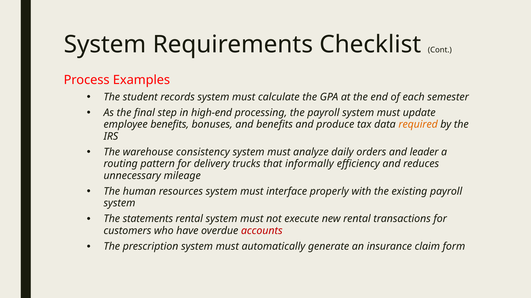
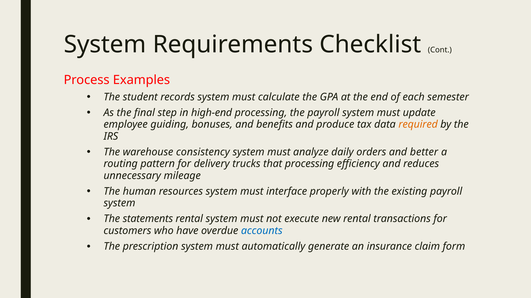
employee benefits: benefits -> guiding (170, 125)
leader: leader -> better (424, 152)
that informally: informally -> processing (310, 164)
accounts colour: red -> blue (262, 231)
